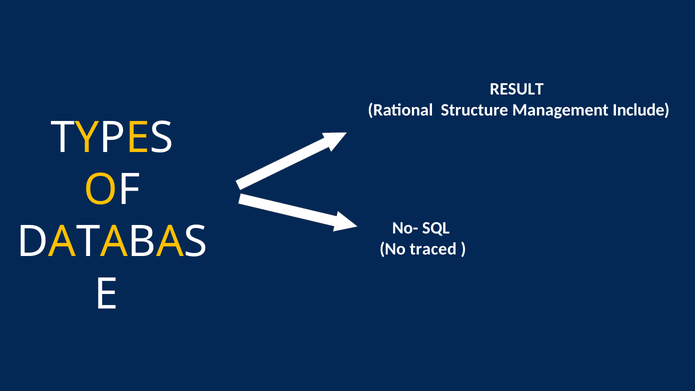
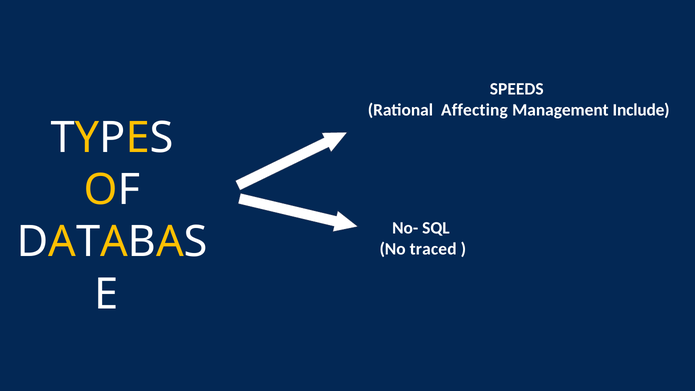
RESULT: RESULT -> SPEEDS (517, 89)
Structure: Structure -> Affecting (474, 110)
